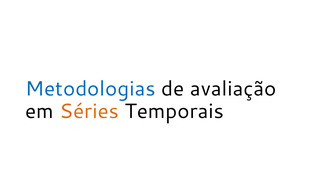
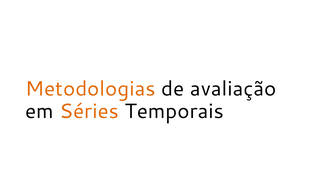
Metodologias colour: blue -> orange (90, 89)
